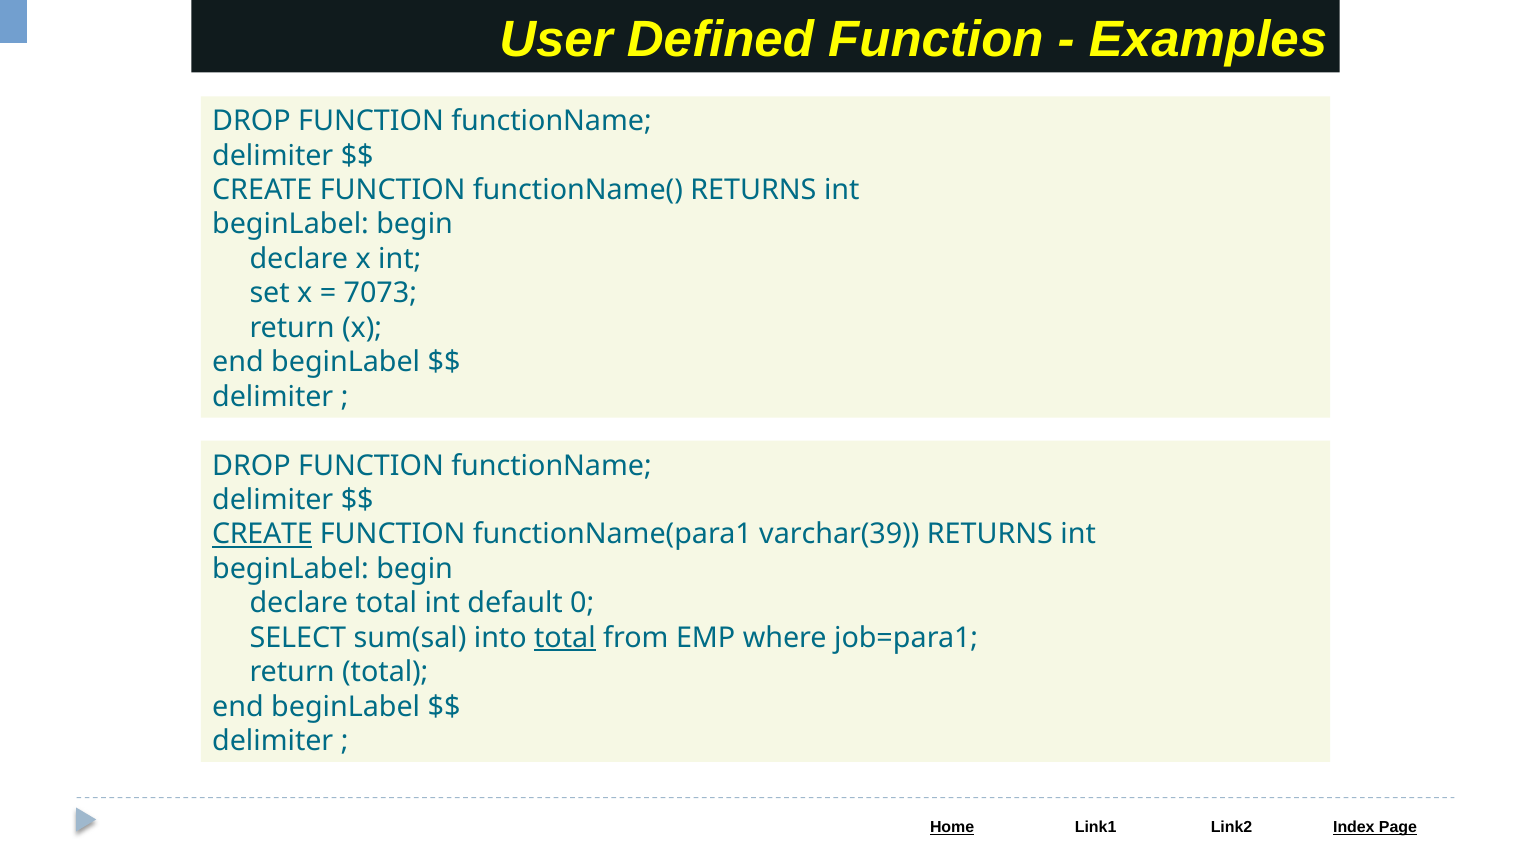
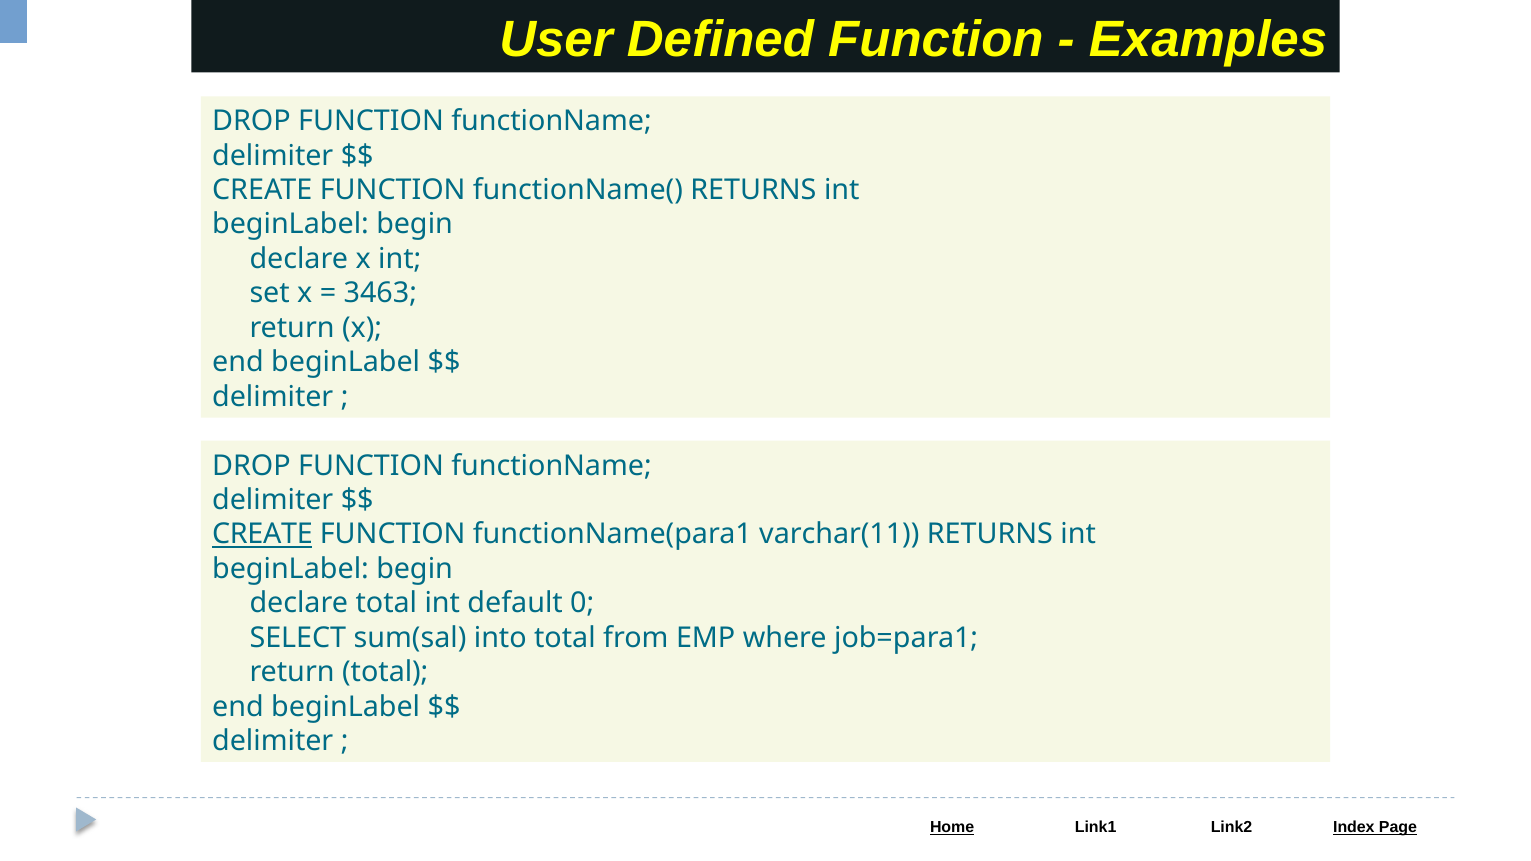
7073: 7073 -> 3463 (380, 293)
varchar(39: varchar(39 -> varchar(11 (839, 535)
total underline: present -> none (565, 638)
